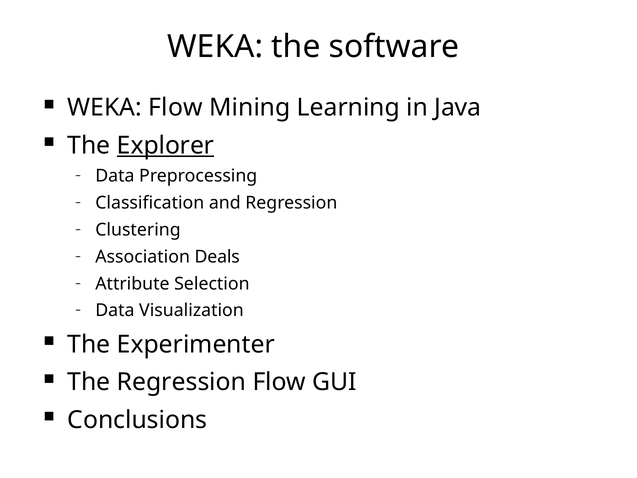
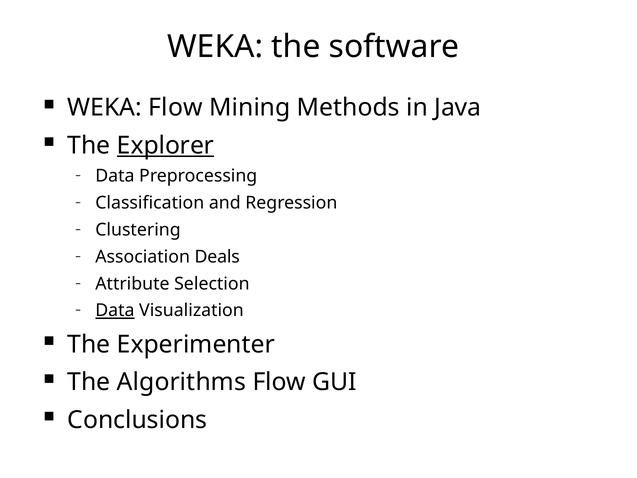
Learning: Learning -> Methods (348, 108)
Data underline: none -> present (115, 310)
The Regression: Regression -> Algorithms (181, 382)
